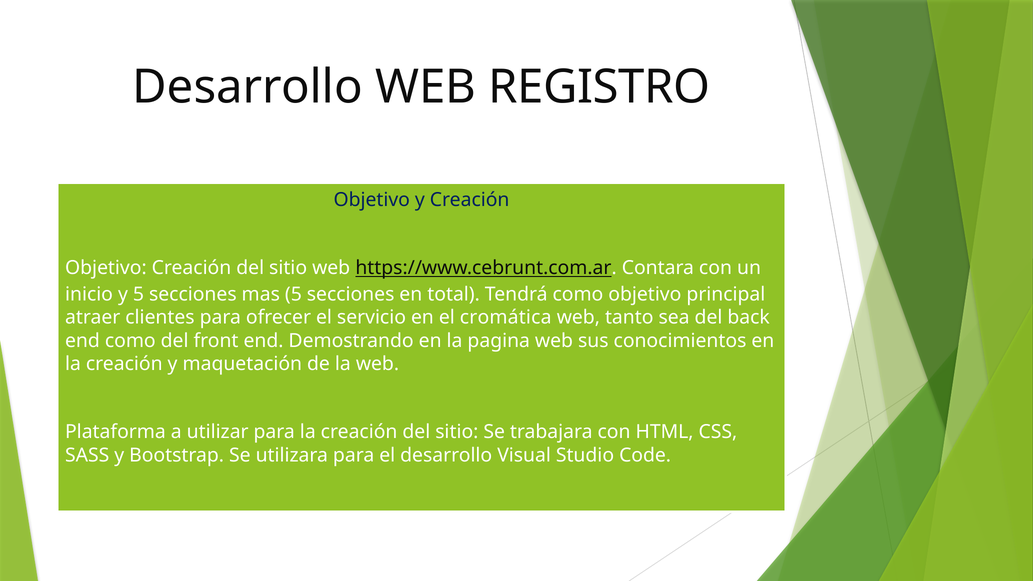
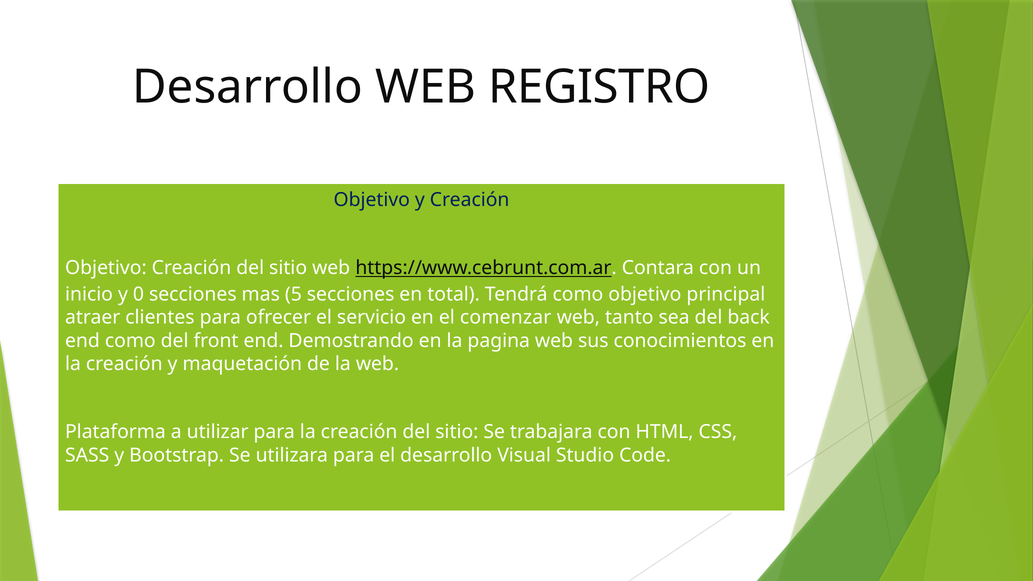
y 5: 5 -> 0 (139, 294)
cromática: cromática -> comenzar (506, 318)
